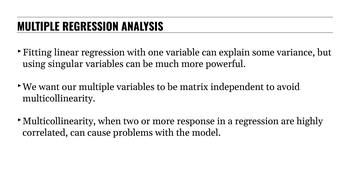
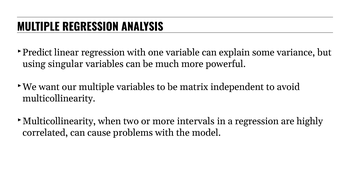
Fitting: Fitting -> Predict (37, 53)
response: response -> intervals (196, 122)
